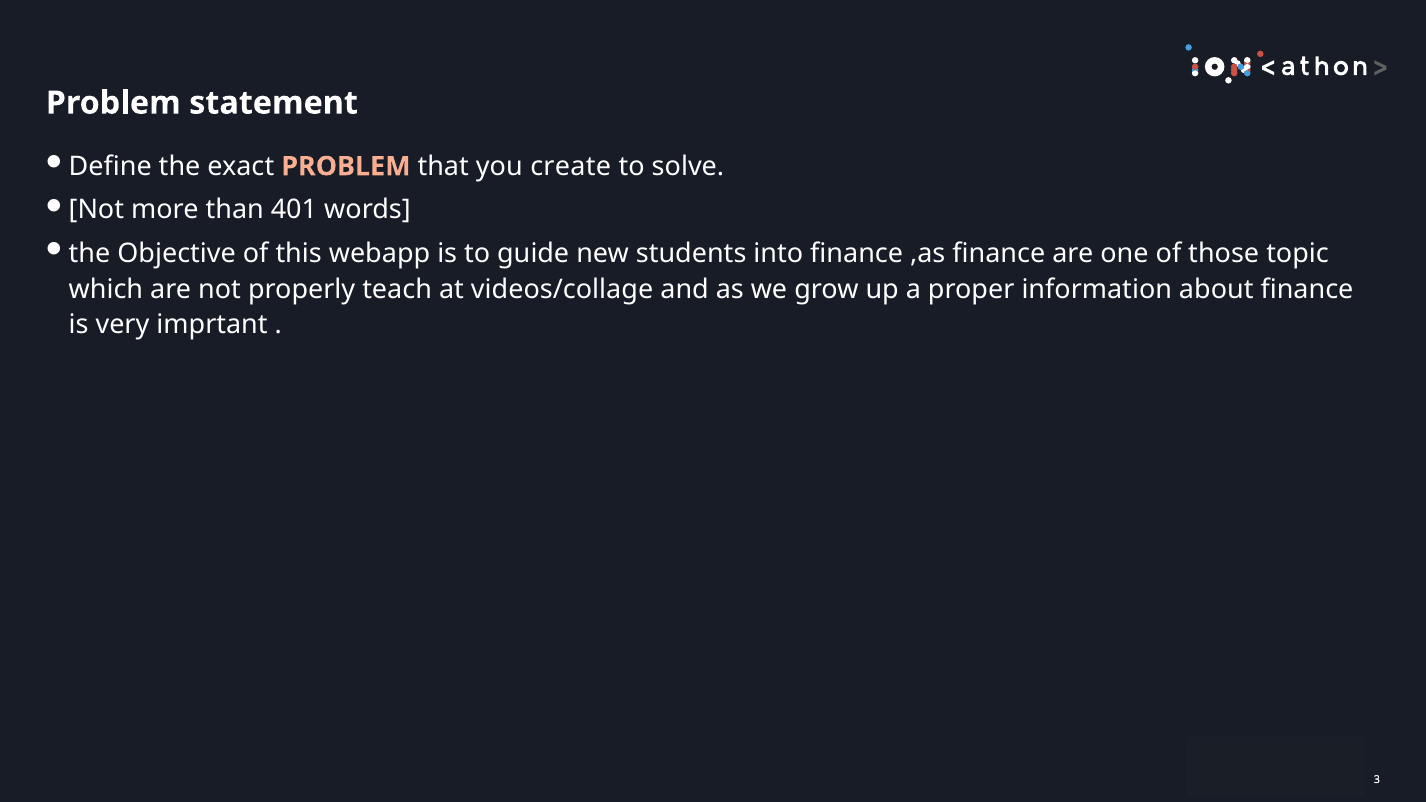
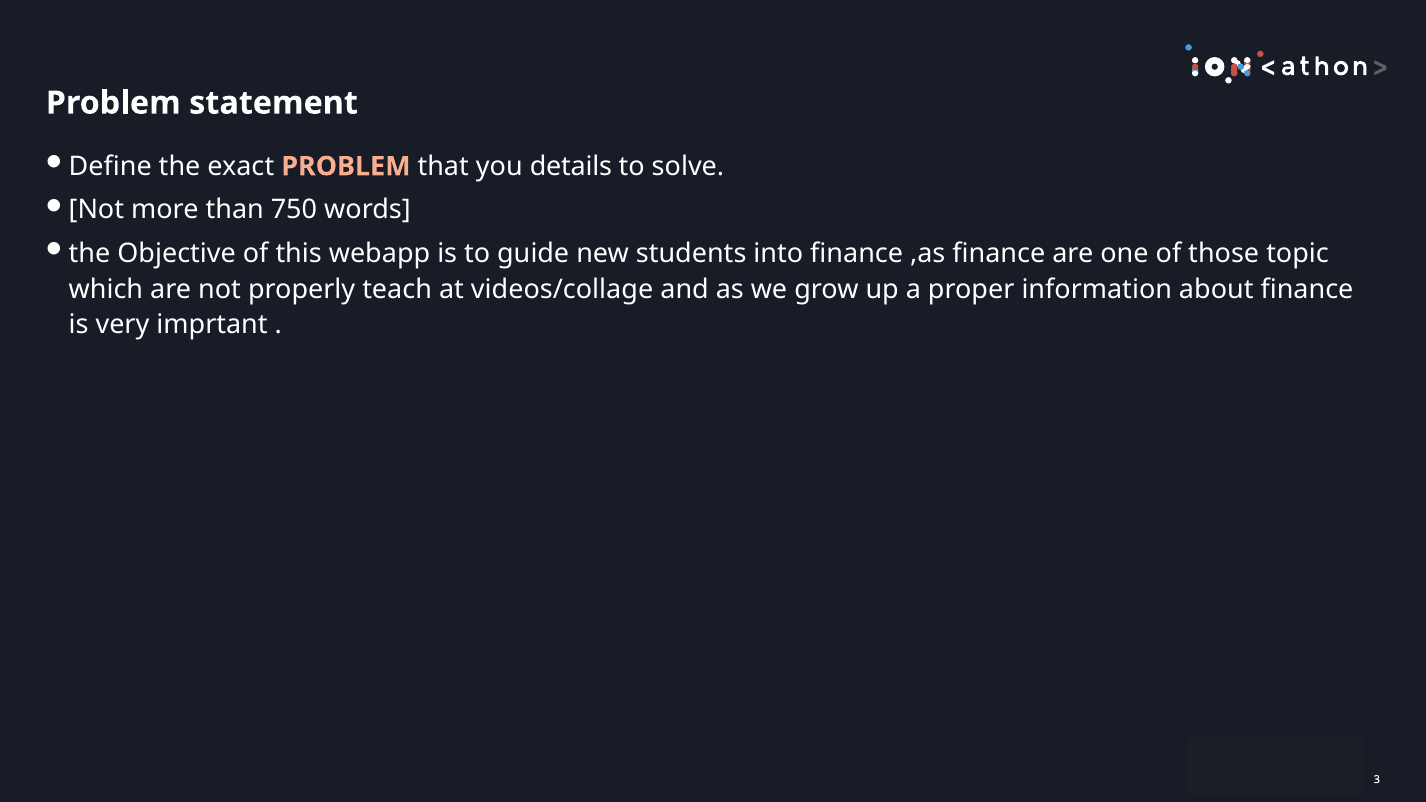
create: create -> details (571, 166)
401: 401 -> 750 (294, 210)
